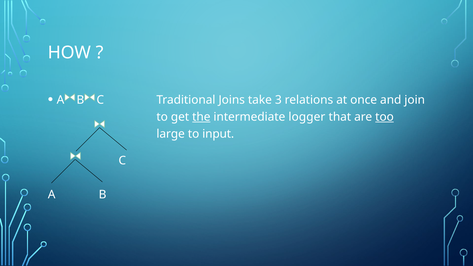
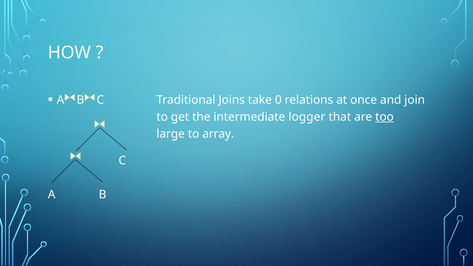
3: 3 -> 0 (278, 100)
the underline: present -> none (201, 117)
input: input -> array (218, 134)
